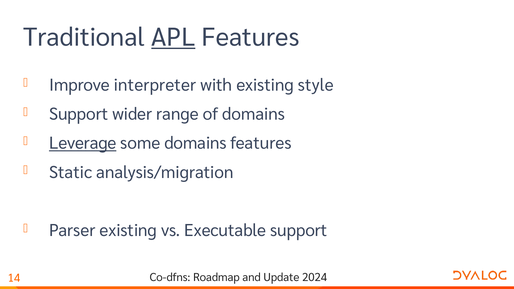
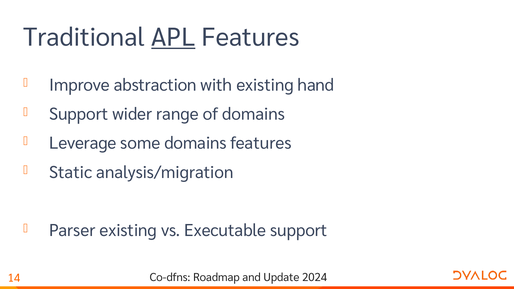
interpreter: interpreter -> abstraction (155, 85)
style: style -> hand (316, 85)
Leverage underline: present -> none (83, 143)
